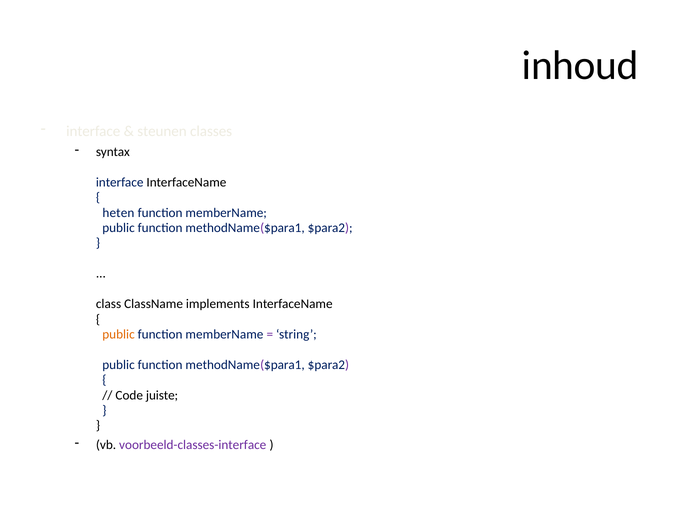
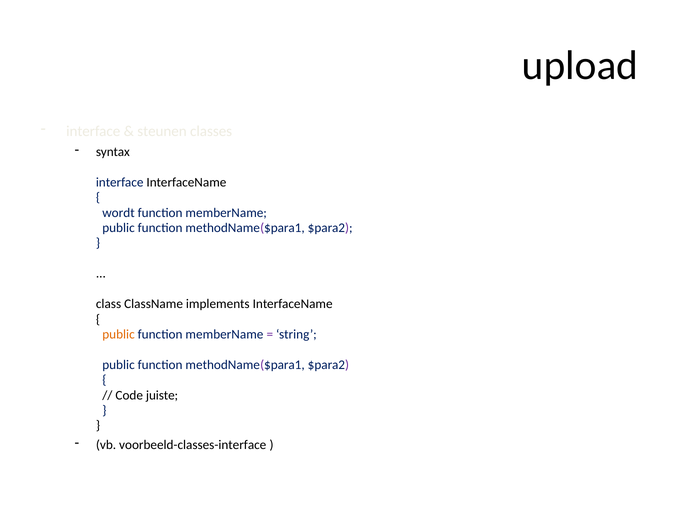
inhoud: inhoud -> upload (580, 66)
heten: heten -> wordt (118, 213)
voorbeeld-classes-interface colour: purple -> black (193, 445)
